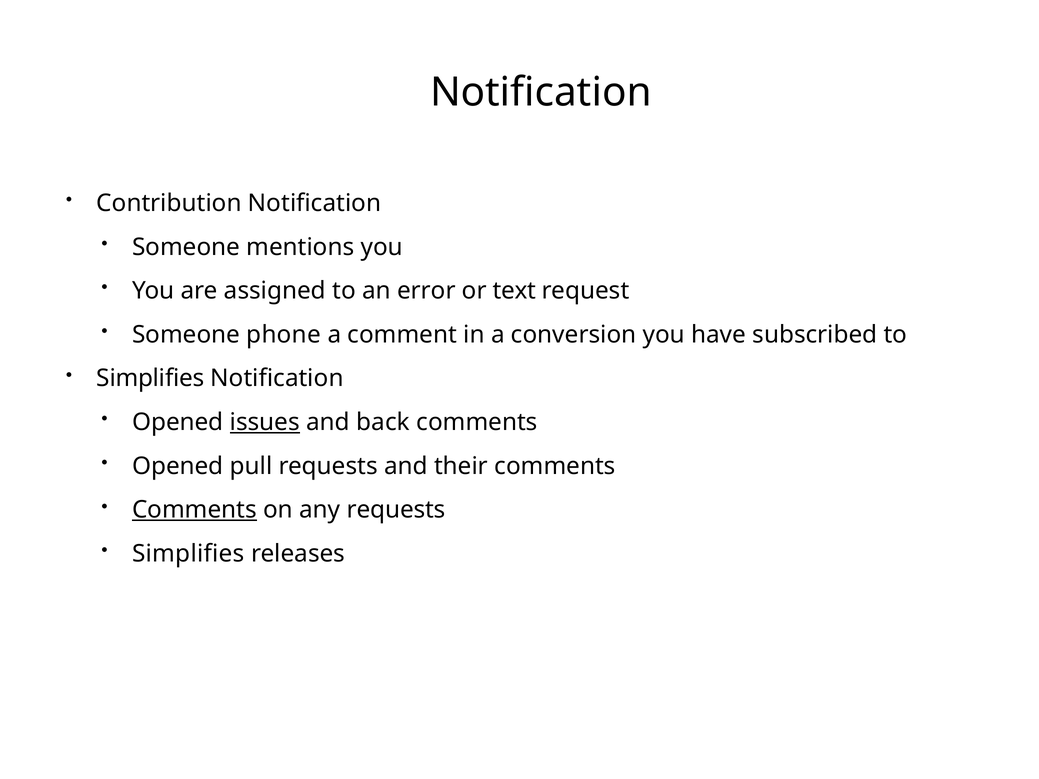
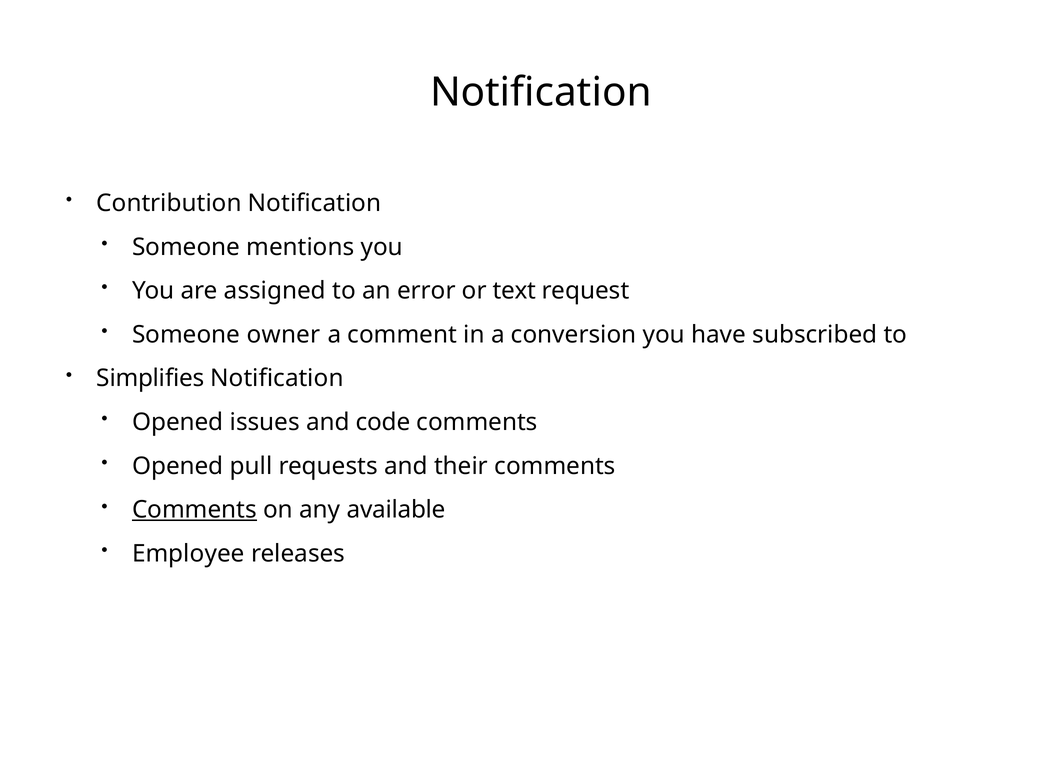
phone: phone -> owner (284, 335)
issues underline: present -> none (265, 422)
back: back -> code (383, 422)
any requests: requests -> available (396, 510)
Simplifies: Simplifies -> Employee (188, 554)
